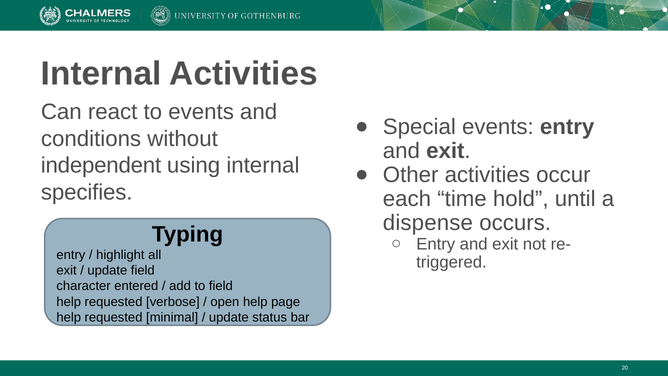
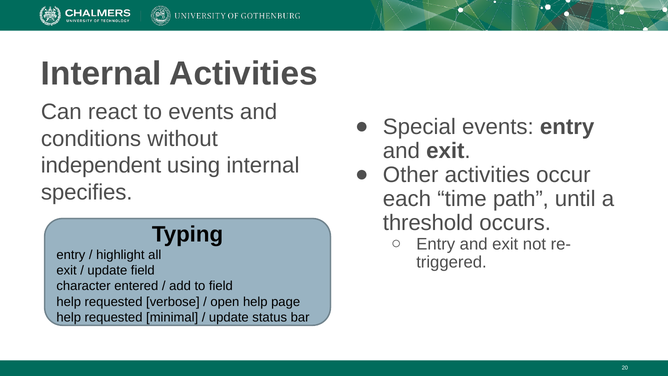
hold: hold -> path (521, 199)
dispense: dispense -> threshold (428, 223)
